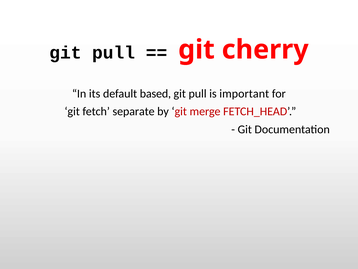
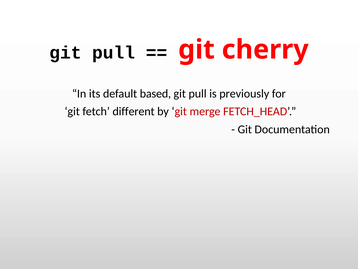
important: important -> previously (244, 93)
separate: separate -> different (134, 111)
